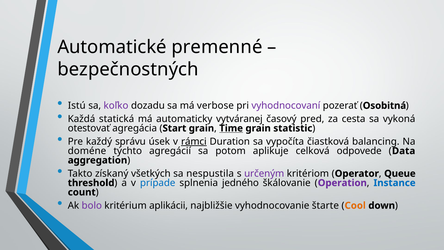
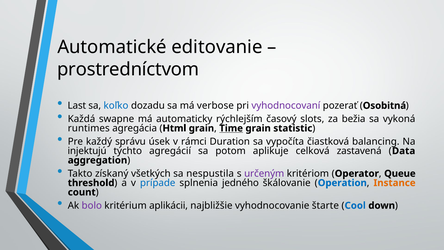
premenné: premenné -> editovanie (217, 47)
bezpečnostných: bezpečnostných -> prostredníctvom (128, 69)
Istú: Istú -> Last (77, 106)
koľko colour: purple -> blue (116, 106)
statická: statická -> swapne (117, 119)
vytváranej: vytváranej -> rýchlejším (239, 119)
pred: pred -> slots (312, 119)
cesta: cesta -> bežia (354, 119)
otestovať: otestovať -> runtimes (89, 128)
Start: Start -> Html (174, 128)
rámci underline: present -> none (194, 141)
doméne: doméne -> injektujú (87, 151)
odpovede: odpovede -> zastavená (359, 151)
Operation colour: purple -> blue (342, 183)
Instance colour: blue -> orange (395, 183)
Cool colour: orange -> blue (355, 205)
